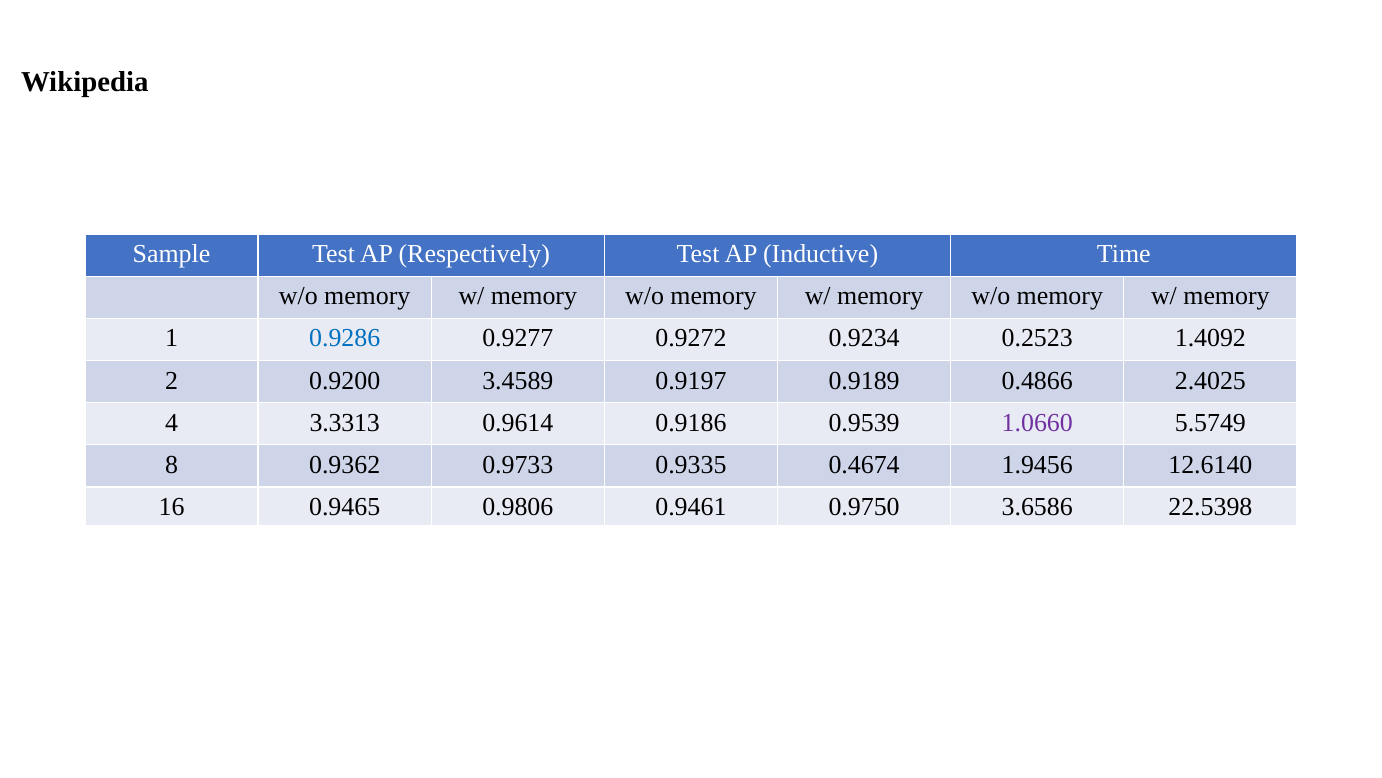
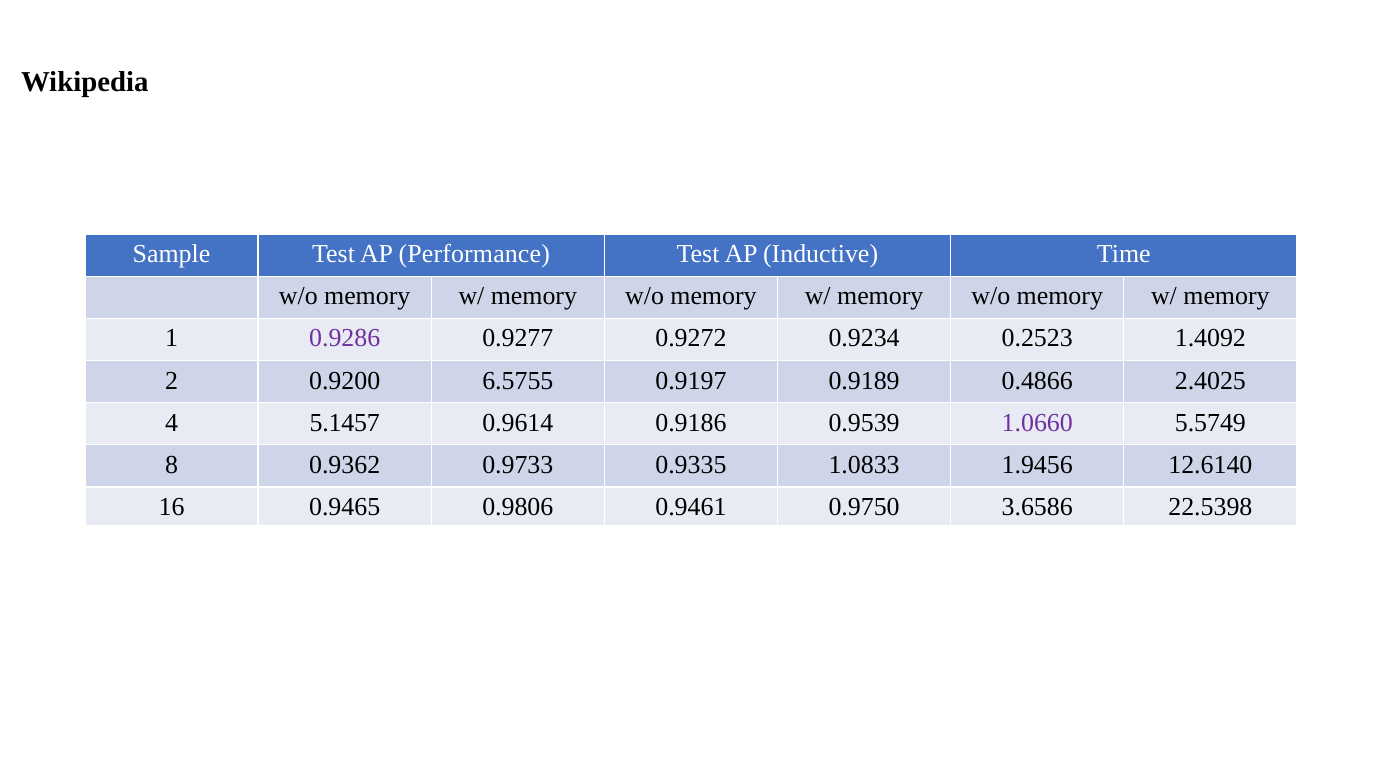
Respectively: Respectively -> Performance (474, 254)
0.9286 colour: blue -> purple (345, 338)
3.4589: 3.4589 -> 6.5755 (518, 380)
3.3313: 3.3313 -> 5.1457 (345, 422)
0.4674: 0.4674 -> 1.0833 (864, 464)
